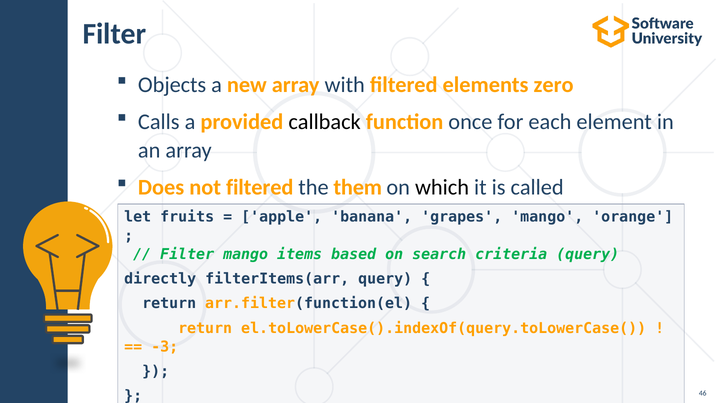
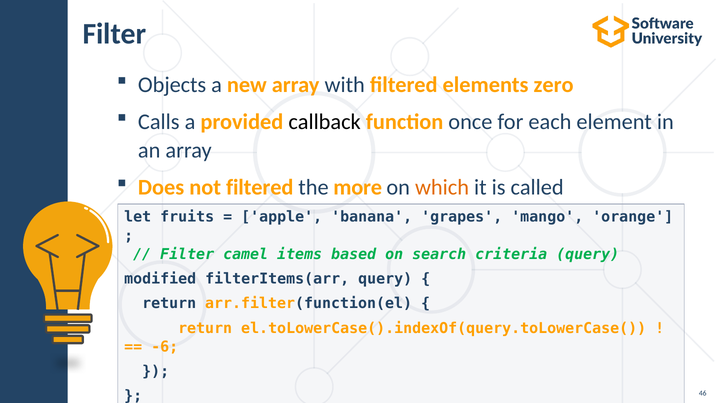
them: them -> more (358, 187)
which colour: black -> orange (442, 187)
Filter mango: mango -> camel (246, 254)
directly: directly -> modified (160, 279)
-3: -3 -> -6 (165, 347)
